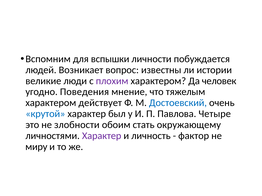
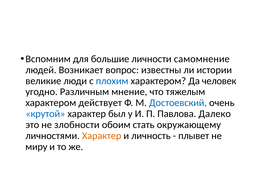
вспышки: вспышки -> большие (110, 59)
побуждается: побуждается -> самомнение (202, 59)
плохим colour: purple -> blue (112, 81)
Поведения: Поведения -> Различным (84, 92)
Четыре: Четыре -> Далеко (215, 114)
Характер colour: purple -> orange (102, 136)
фактор: фактор -> плывет (194, 136)
